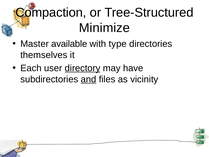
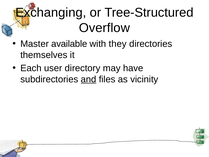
Compaction: Compaction -> Exchanging (51, 13)
Minimize: Minimize -> Overflow (104, 28)
type: type -> they (118, 44)
directory underline: present -> none (83, 68)
